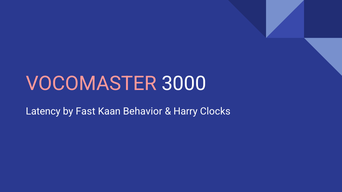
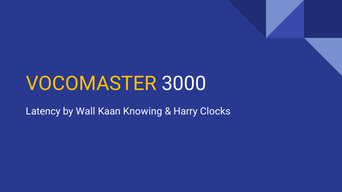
VOCOMASTER colour: pink -> yellow (91, 84)
Fast: Fast -> Wall (86, 112)
Behavior: Behavior -> Knowing (143, 112)
